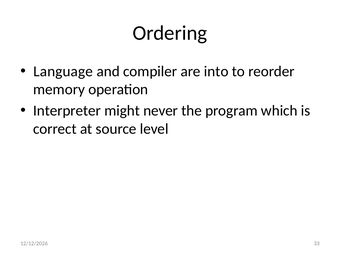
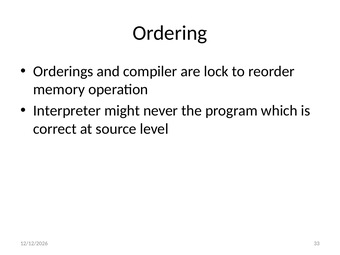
Language: Language -> Orderings (63, 71)
into: into -> lock (216, 71)
